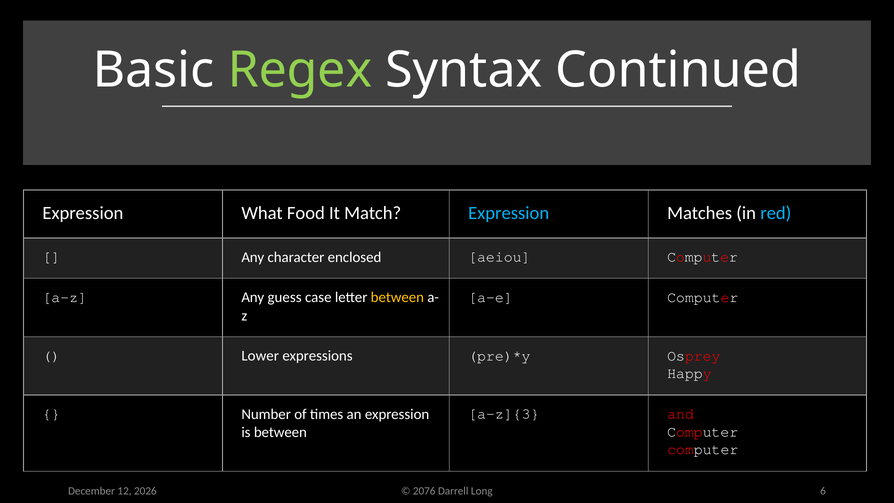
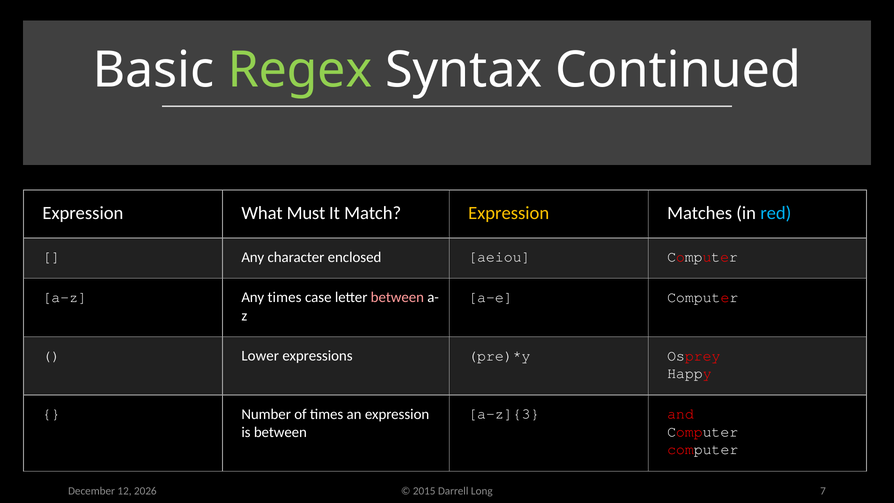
Food: Food -> Must (306, 213)
Expression colour: light blue -> yellow (509, 213)
Any guess: guess -> times (285, 297)
between colour: yellow -> pink (397, 297)
2076: 2076 -> 2015 (424, 491)
6: 6 -> 7 (823, 491)
